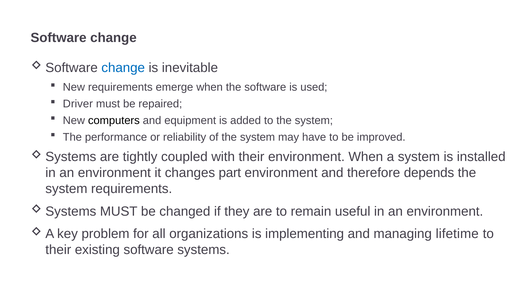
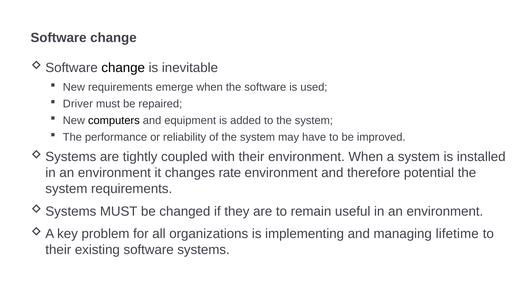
change colour: blue -> black (123, 68)
part: part -> rate (230, 173)
depends: depends -> potential (429, 173)
